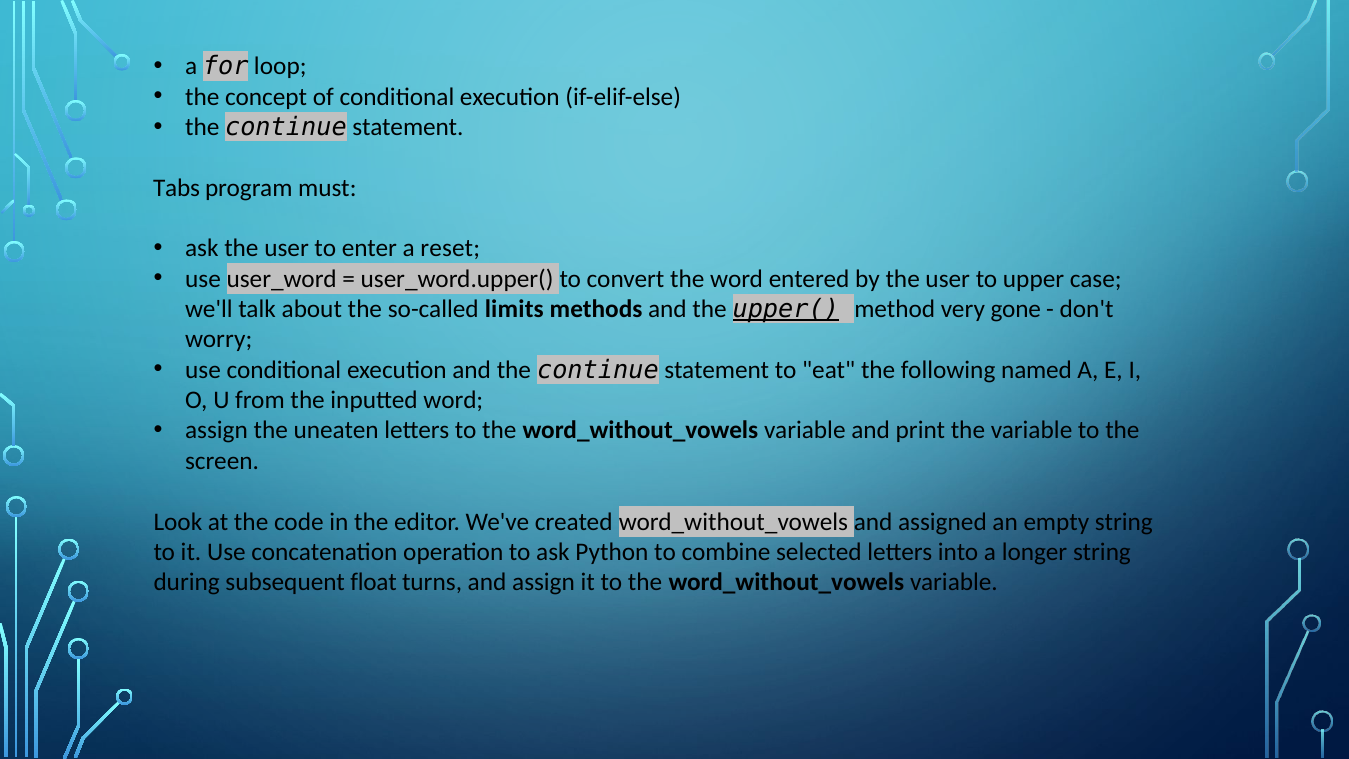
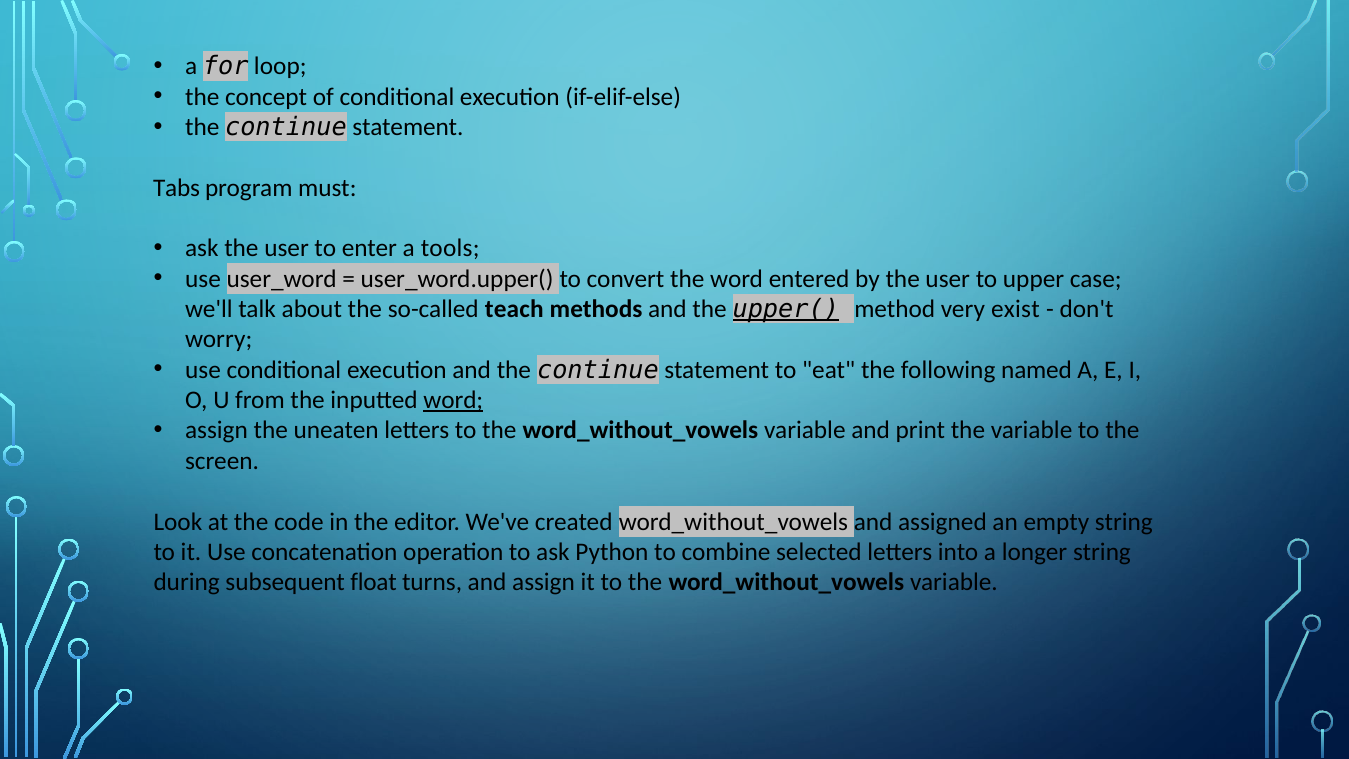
reset: reset -> tools (450, 248)
limits: limits -> teach (514, 309)
gone: gone -> exist (1016, 309)
word underline: none -> present (453, 400)
